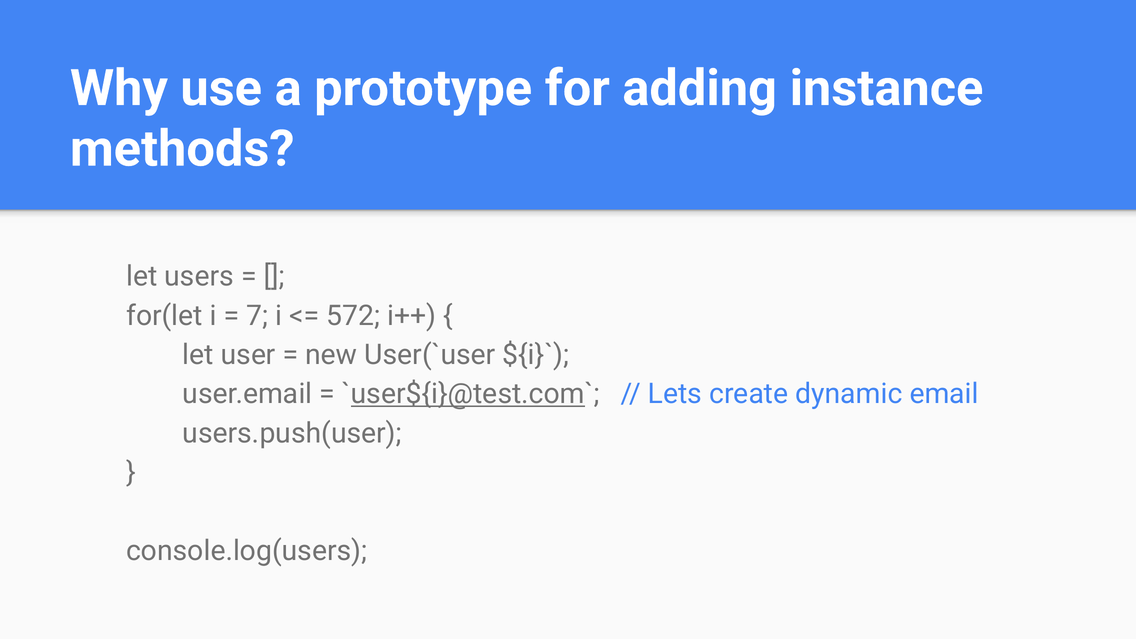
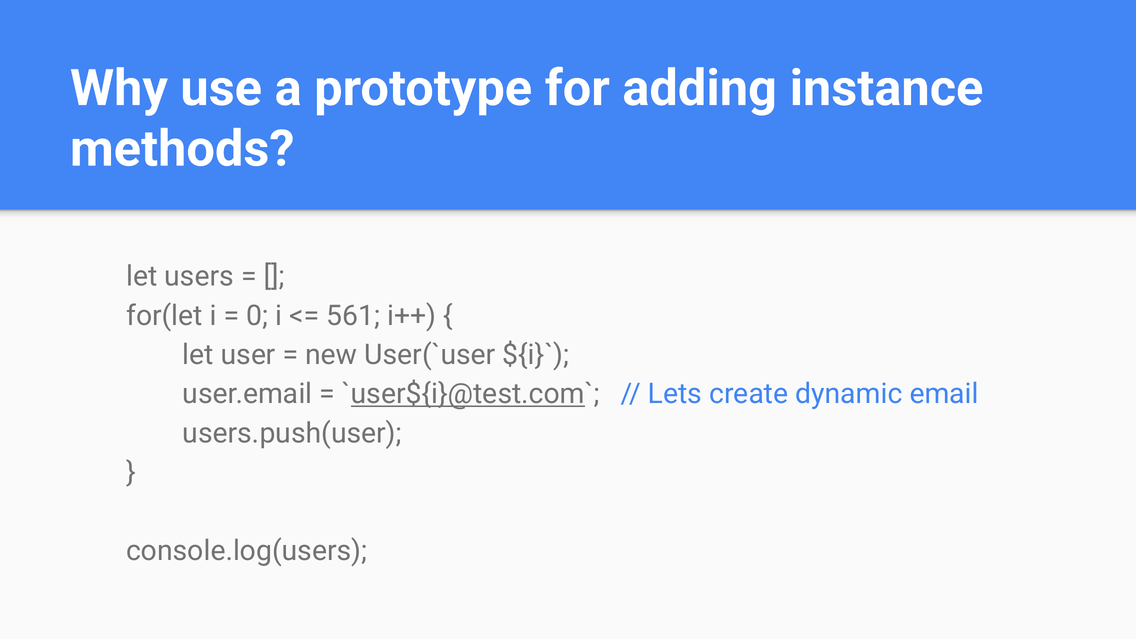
7: 7 -> 0 (257, 316)
572: 572 -> 561 (353, 316)
